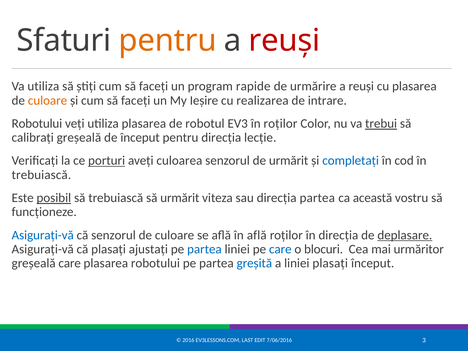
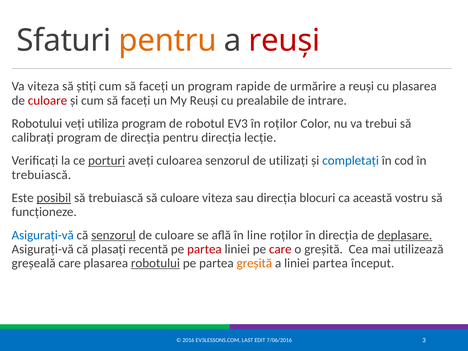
Va utiliza: utiliza -> viteza (43, 86)
culoare colour: orange -> red (48, 100)
My Ieșire: Ieșire -> Reuși (204, 100)
realizarea: realizarea -> prealabile (263, 100)
utiliza plasarea: plasarea -> program (144, 124)
trebui underline: present -> none (381, 124)
calibrați greșeală: greșeală -> program (79, 138)
de început: început -> direcția (140, 138)
de urmărit: urmărit -> utilizați (289, 161)
să urmărit: urmărit -> culoare (180, 198)
direcția partea: partea -> blocuri (317, 198)
senzorul underline: none -> present (113, 235)
în află: află -> line (257, 235)
ajustați: ajustați -> recentă (148, 249)
partea colour: blue -> red (204, 249)
care colour: blue -> red (280, 249)
o blocuri: blocuri -> greșită (324, 249)
urmăritor: urmăritor -> utilizează (419, 249)
robotului underline: none -> present (155, 263)
greșită colour: blue -> orange (254, 263)
liniei plasați: plasați -> partea (330, 263)
